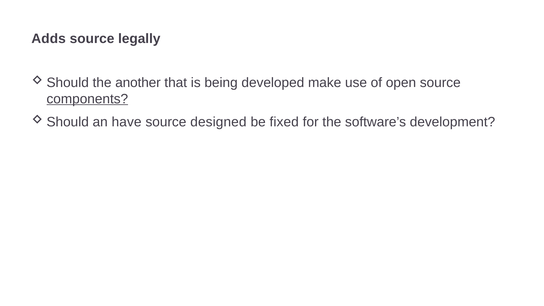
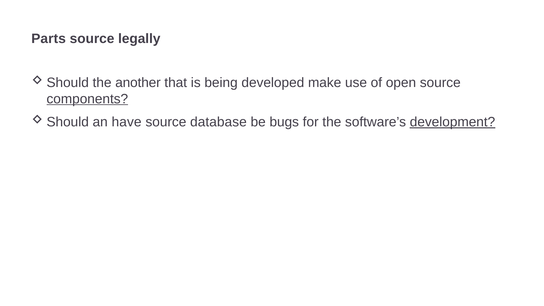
Adds: Adds -> Parts (49, 39)
designed: designed -> database (218, 122)
fixed: fixed -> bugs (284, 122)
development underline: none -> present (453, 122)
